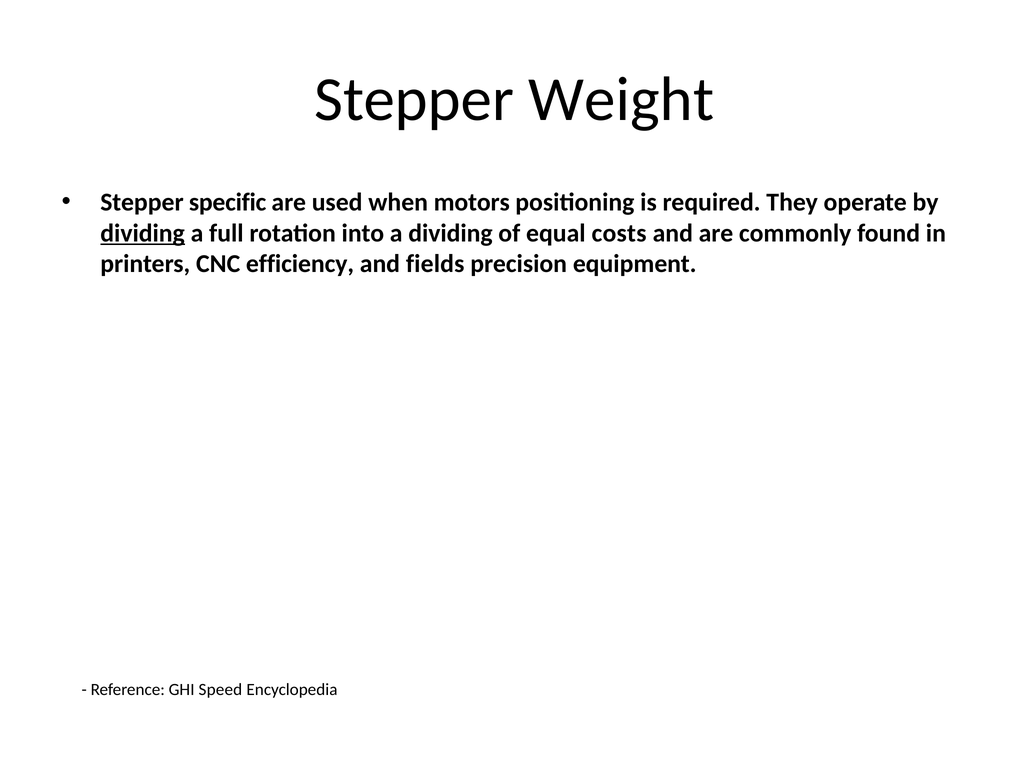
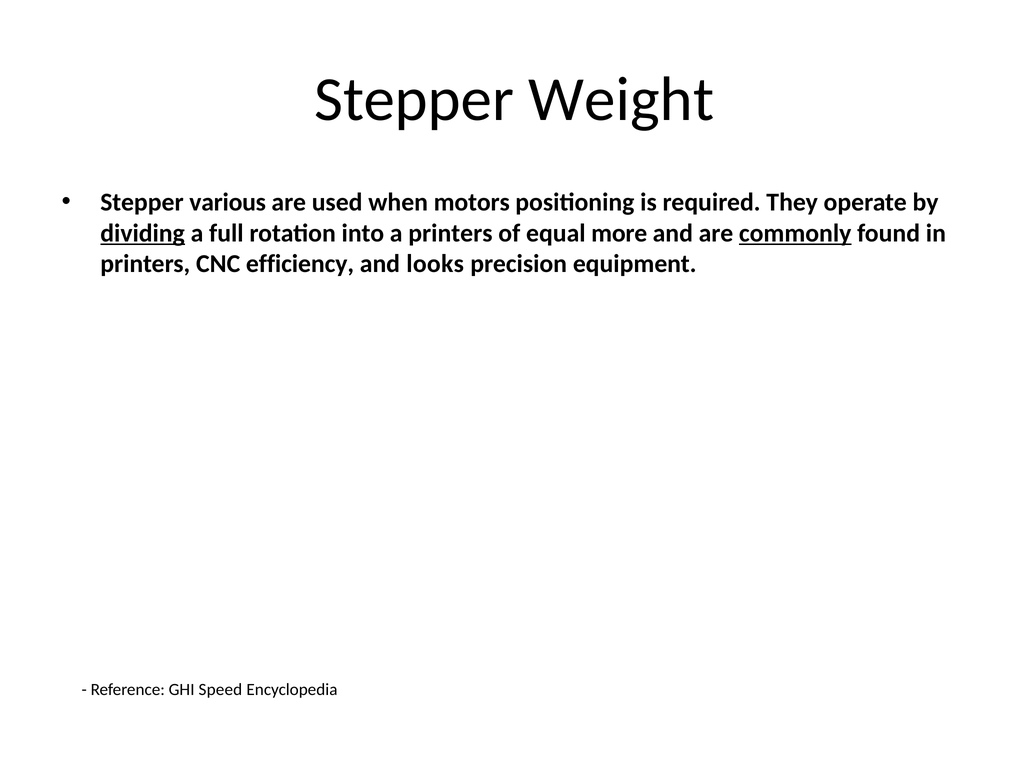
specific: specific -> various (228, 202)
a dividing: dividing -> printers (450, 233)
costs: costs -> more (619, 233)
commonly underline: none -> present (795, 233)
fields: fields -> looks (435, 264)
